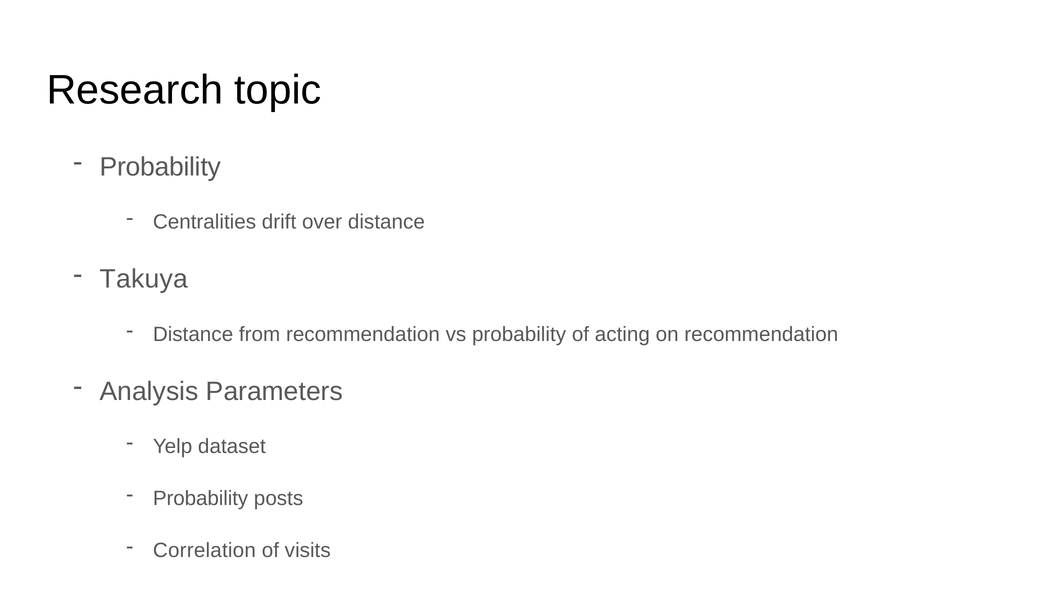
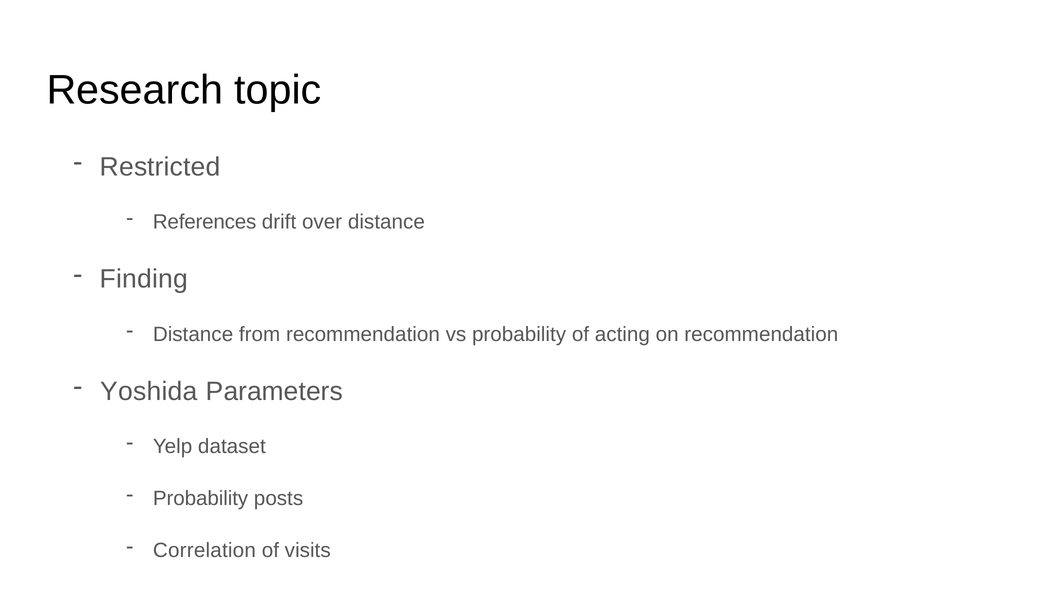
Probability: Probability -> Restricted (160, 167)
Centralities: Centralities -> References (205, 222)
Takuya: Takuya -> Finding (144, 279)
Analysis: Analysis -> Yoshida (149, 391)
